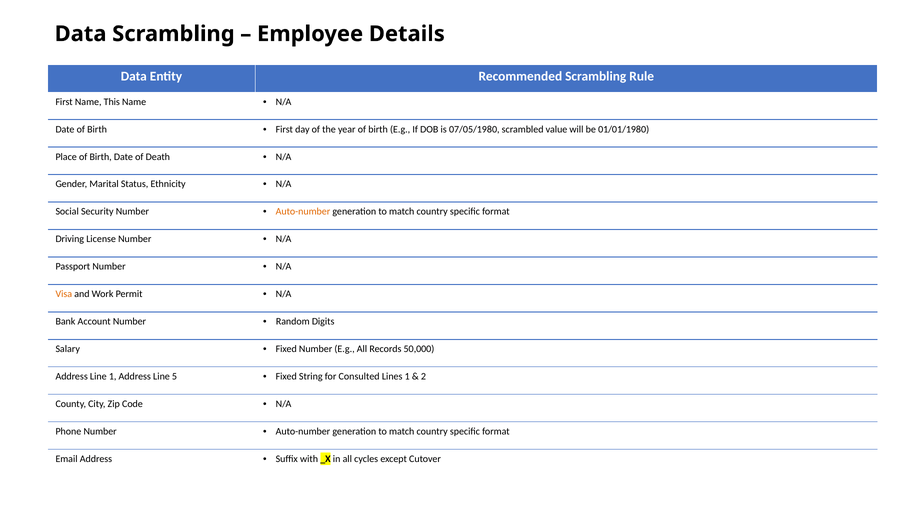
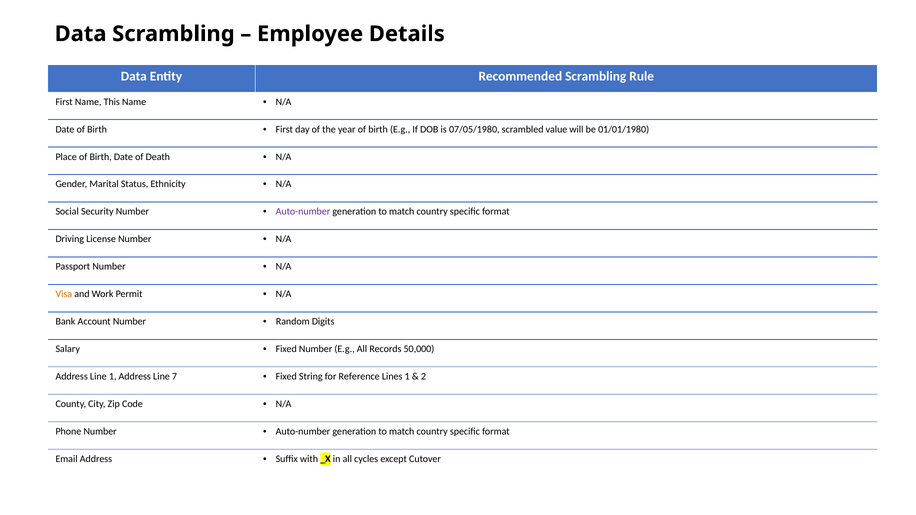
Auto-number colour: orange -> purple (303, 212)
5: 5 -> 7 (175, 377)
Consulted: Consulted -> Reference (359, 377)
